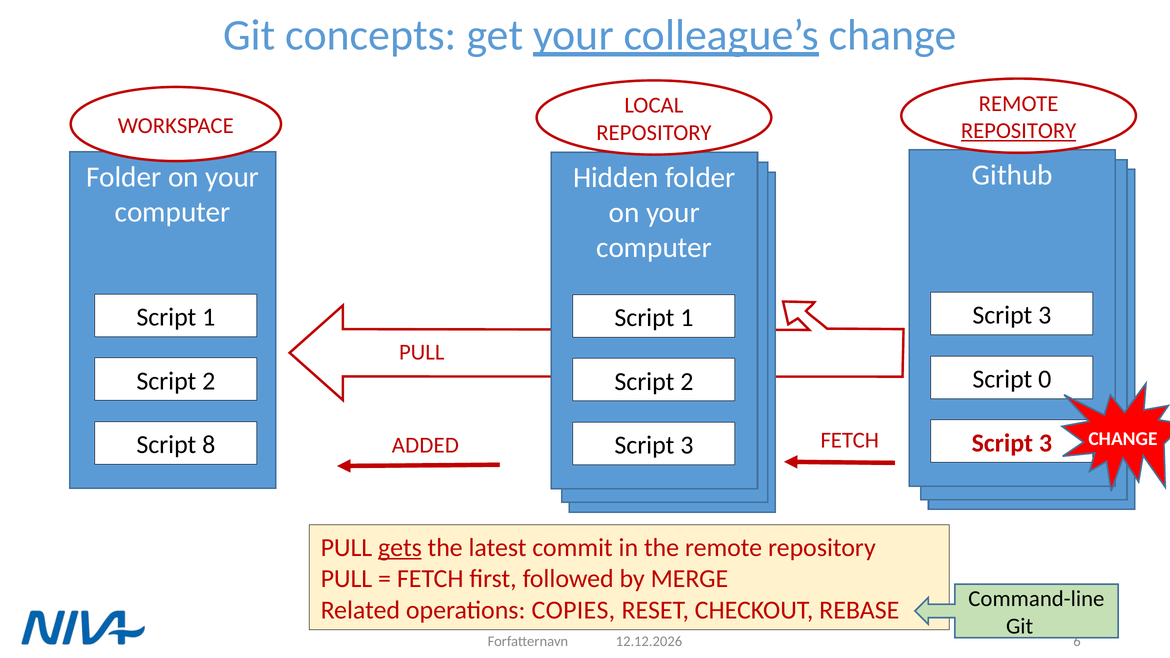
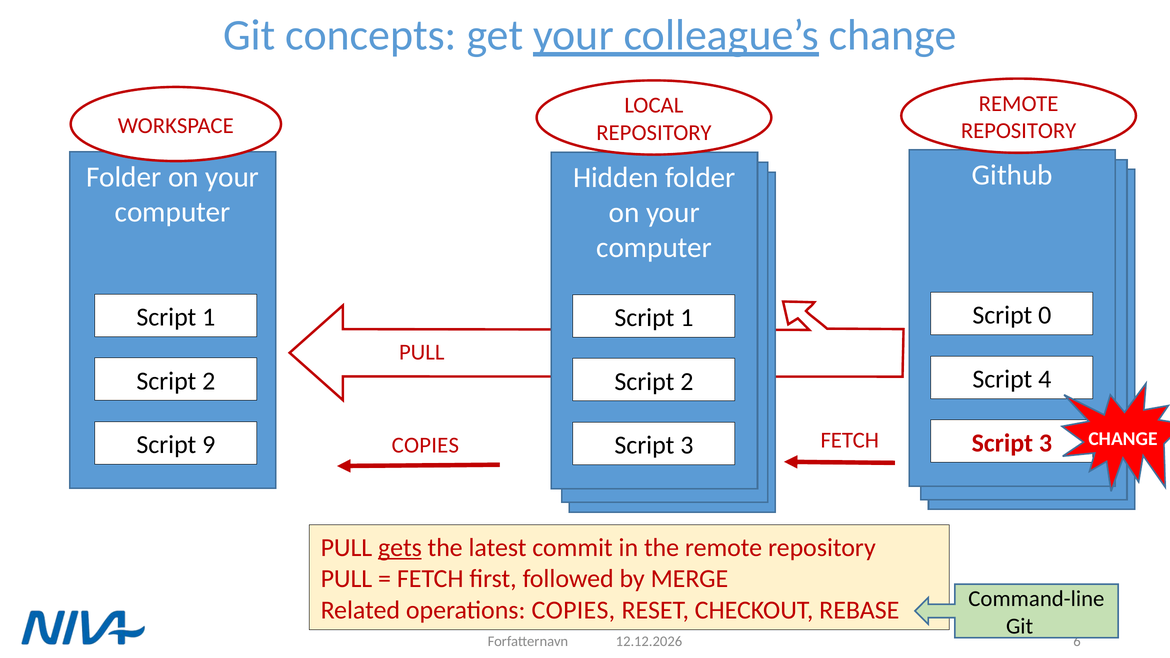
REPOSITORY underline: present -> none (1019, 131)
3: 3 -> 0 (1045, 315)
0: 0 -> 4 (1045, 379)
8: 8 -> 9 (209, 445)
ADDED: ADDED -> COPIES (425, 445)
